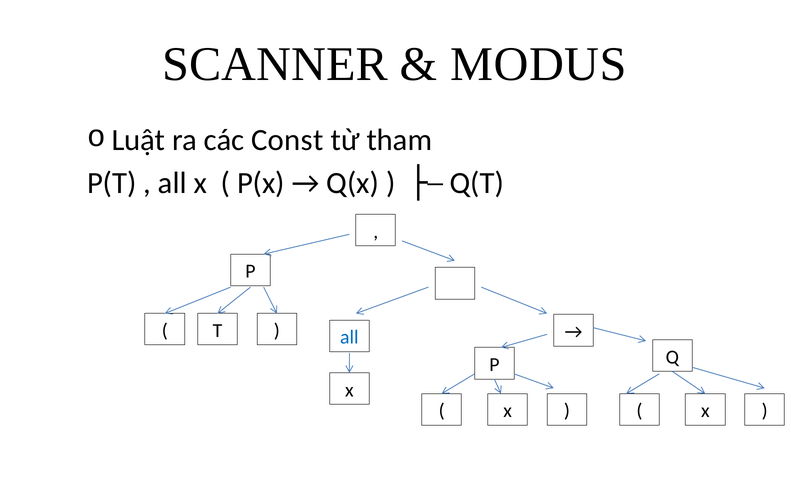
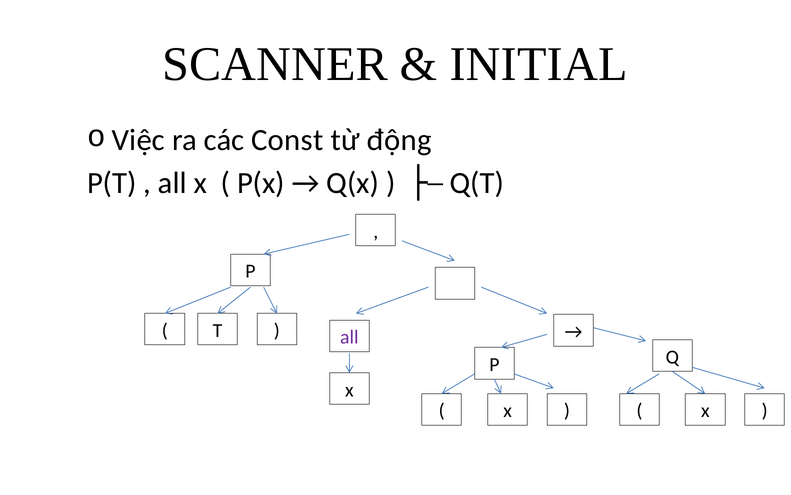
MODUS: MODUS -> INITIAL (539, 64)
Luật: Luật -> Việc (138, 140)
tham: tham -> động (399, 140)
all colour: blue -> purple (349, 337)
